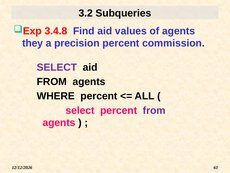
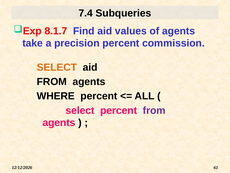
3.2: 3.2 -> 7.4 (86, 13)
3.4.8: 3.4.8 -> 8.1.7 (56, 31)
they: they -> take (33, 43)
SELECT colour: purple -> orange (57, 67)
